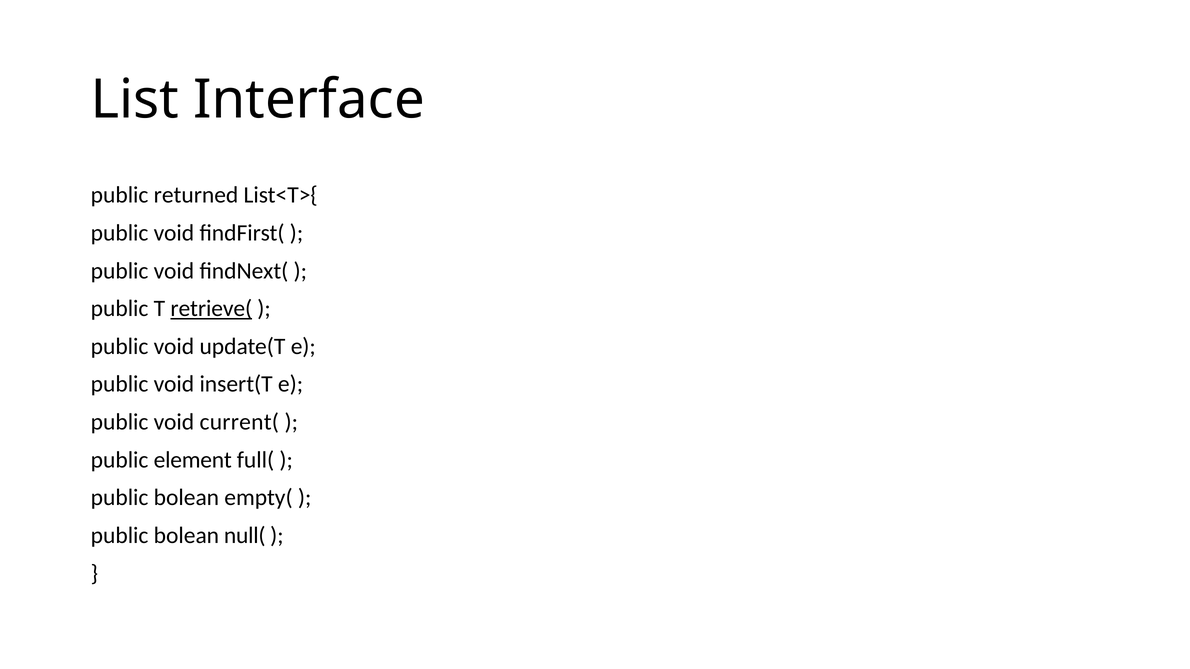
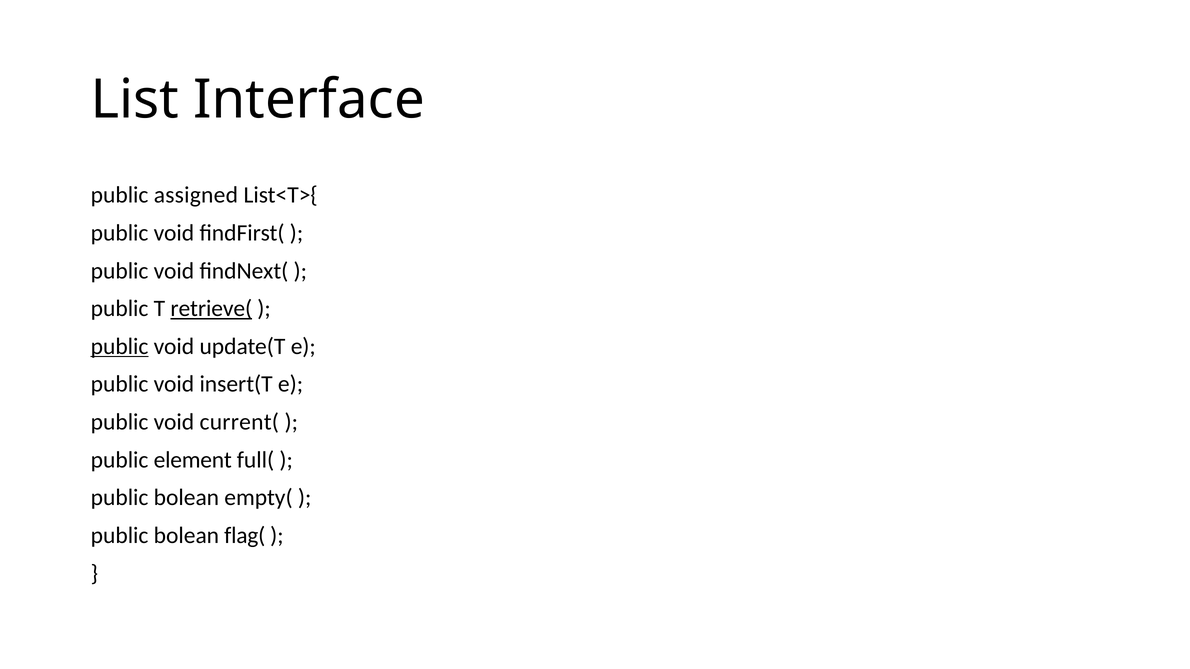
returned: returned -> assigned (196, 195)
public underline: none -> present (120, 347)
null(: null( -> flag( (245, 536)
